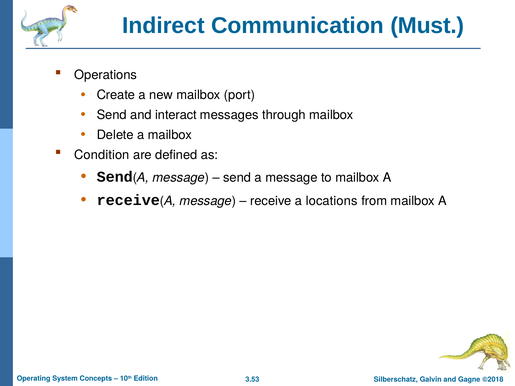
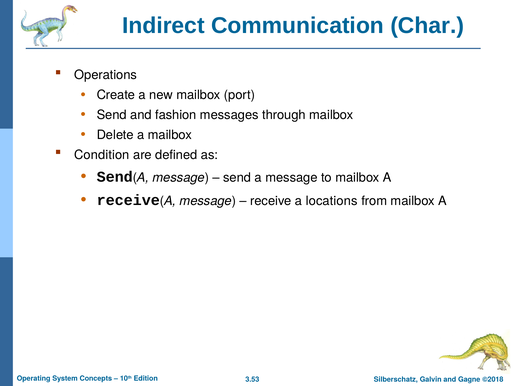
Must: Must -> Char (427, 26)
interact: interact -> fashion (176, 115)
